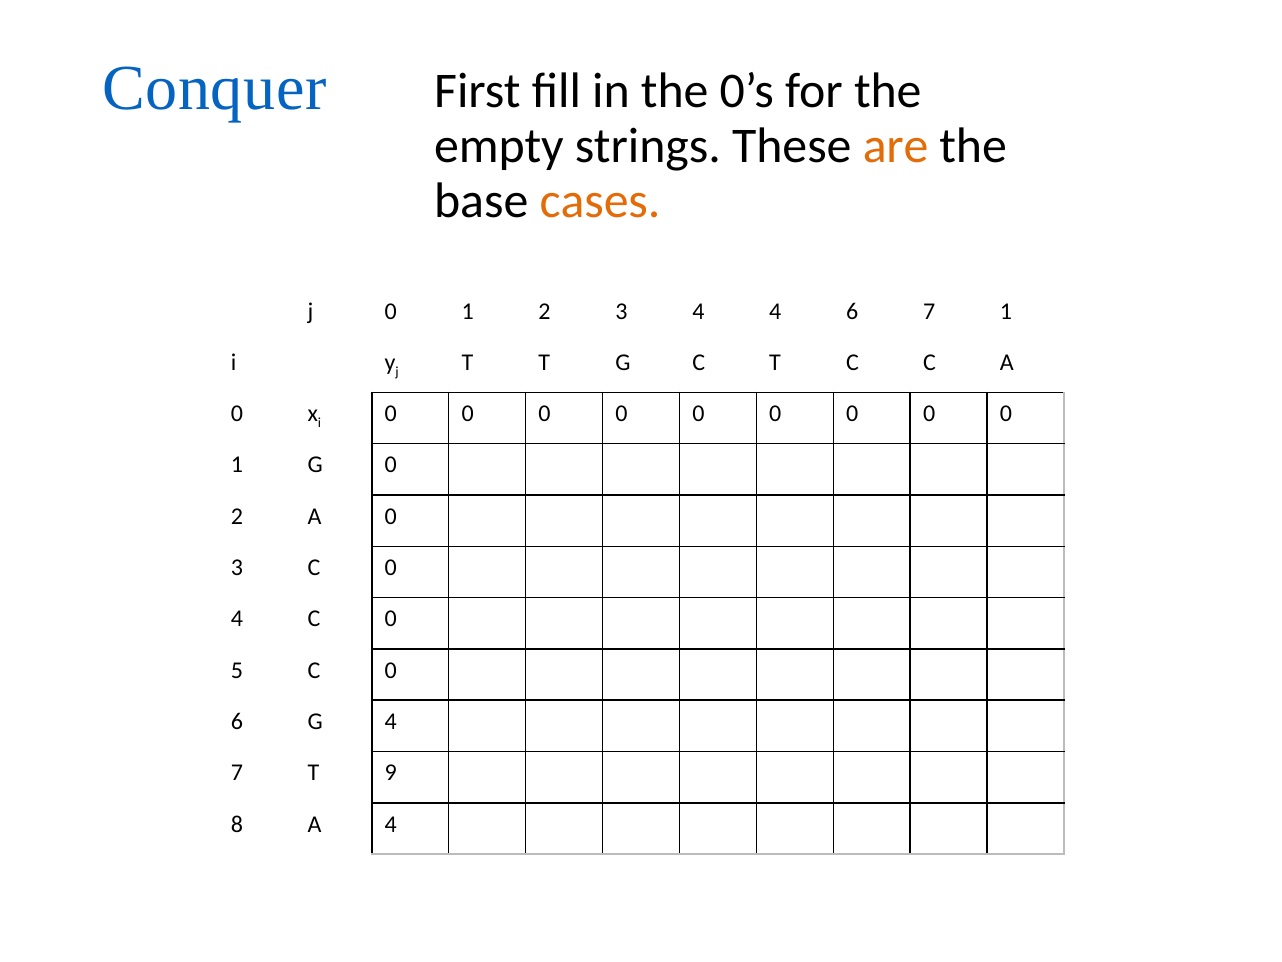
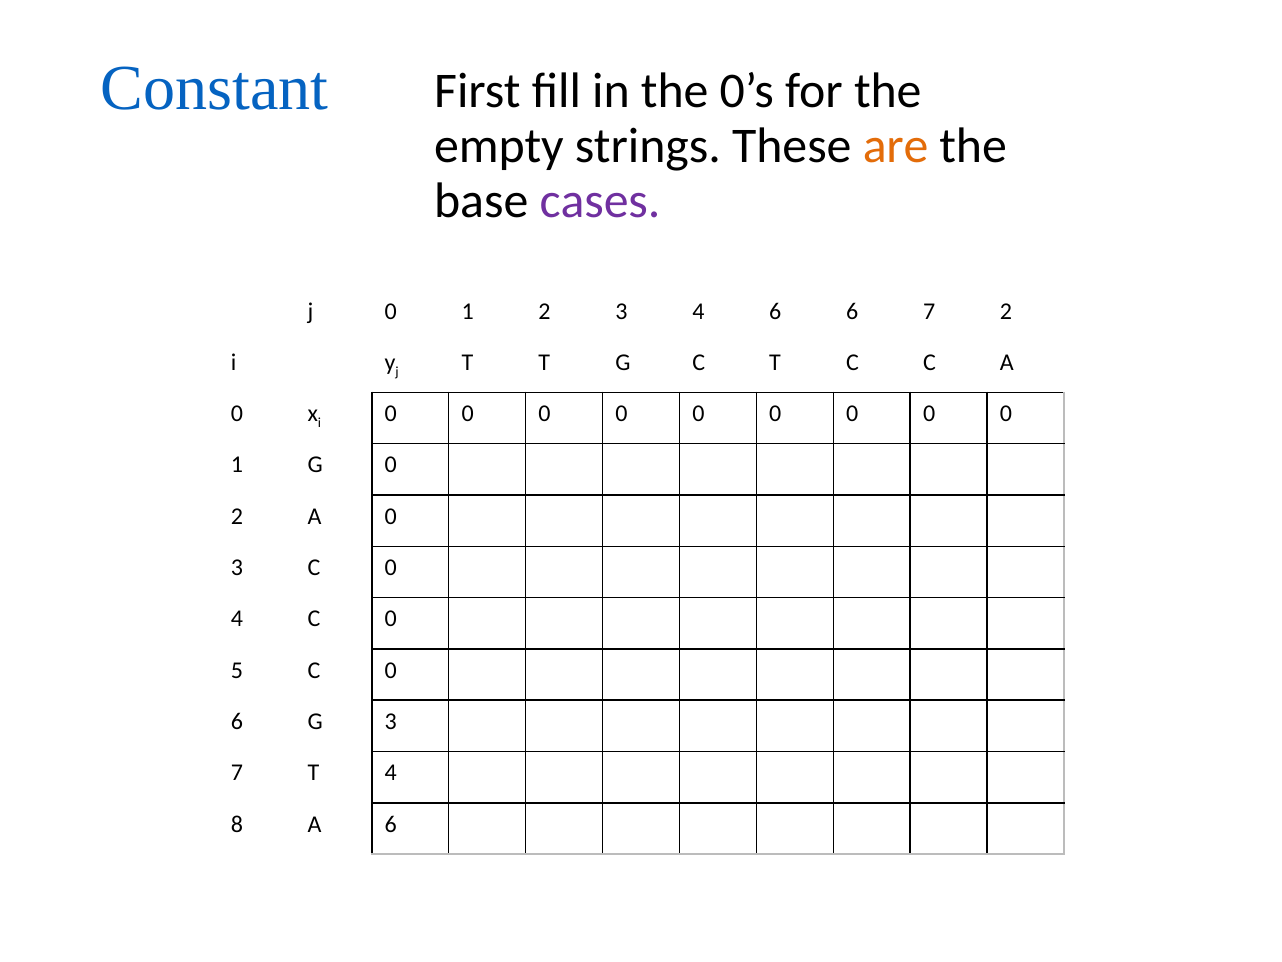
Conquer: Conquer -> Constant (215, 88)
cases colour: orange -> purple (600, 201)
4 4: 4 -> 6 (775, 311)
7 1: 1 -> 2 (1006, 311)
G 4: 4 -> 3 (391, 721)
T 9: 9 -> 4 (391, 772)
A 4: 4 -> 6 (391, 824)
